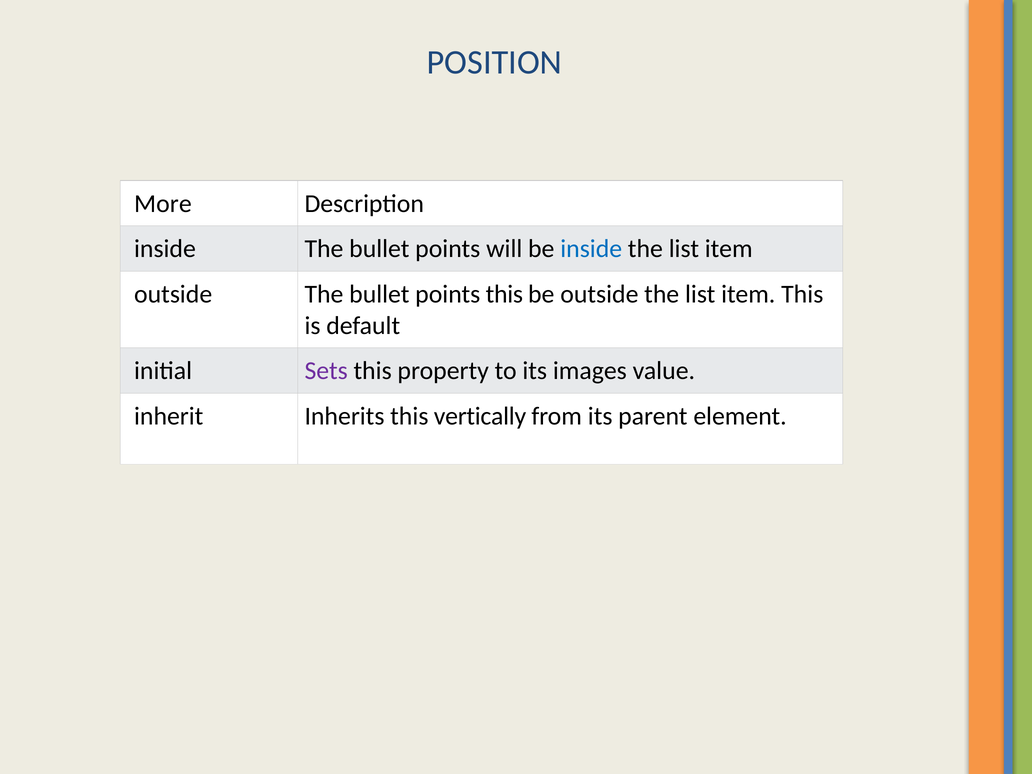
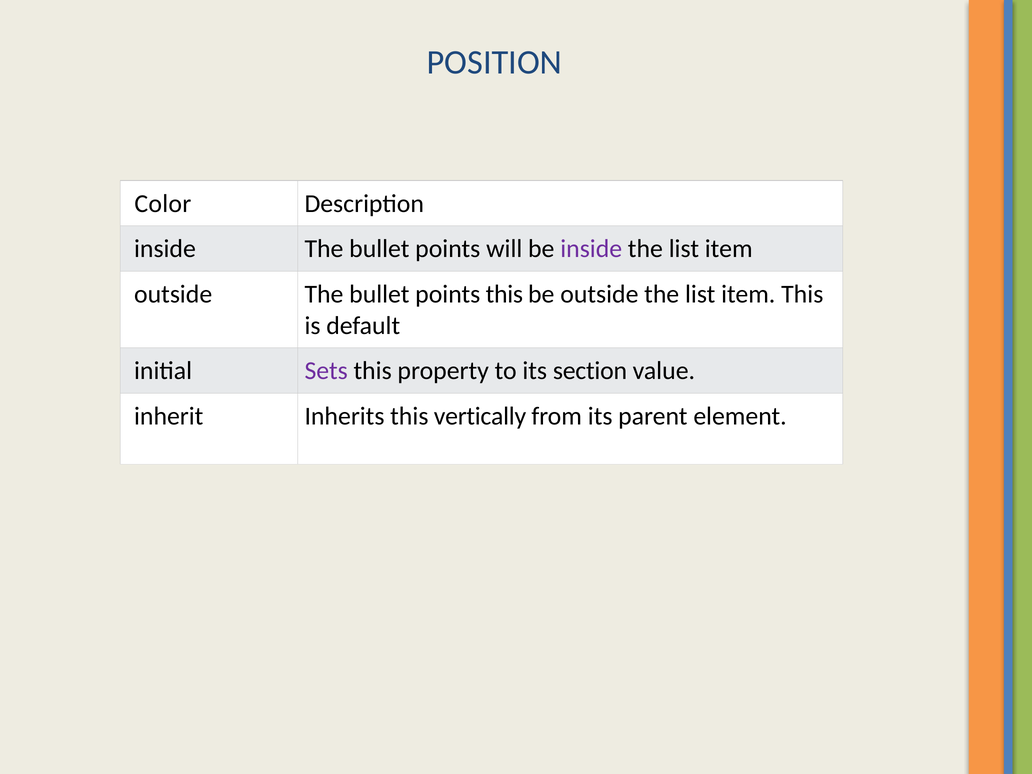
More: More -> Color (163, 204)
inside colour: blue -> purple (591, 249)
images: images -> section (590, 371)
